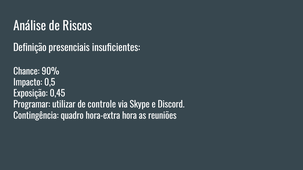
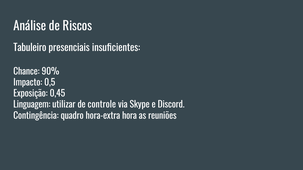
Definição: Definição -> Tabuleiro (30, 48)
Programar: Programar -> Linguagem (32, 105)
